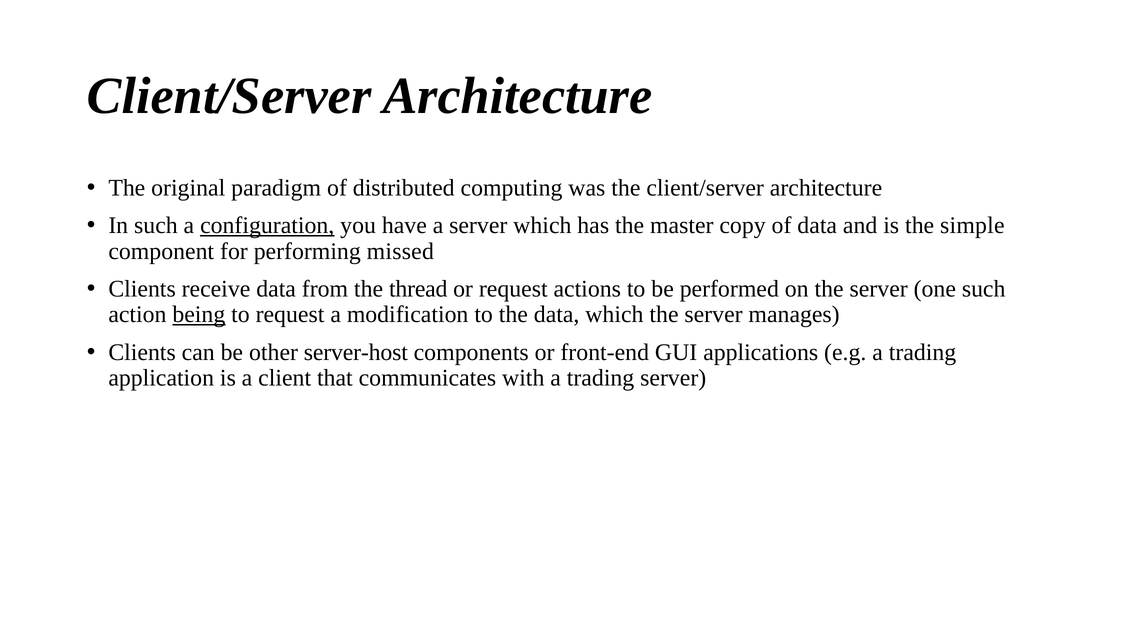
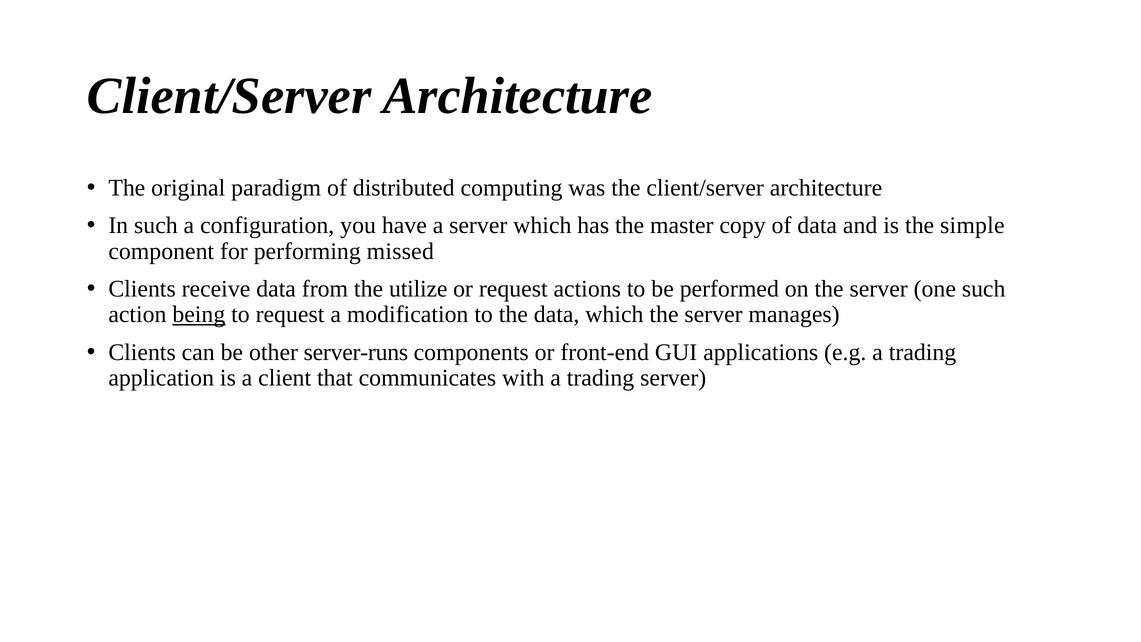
configuration underline: present -> none (267, 225)
thread: thread -> utilize (418, 289)
server-host: server-host -> server-runs (356, 352)
